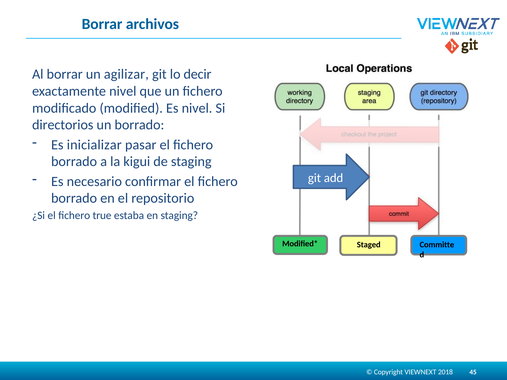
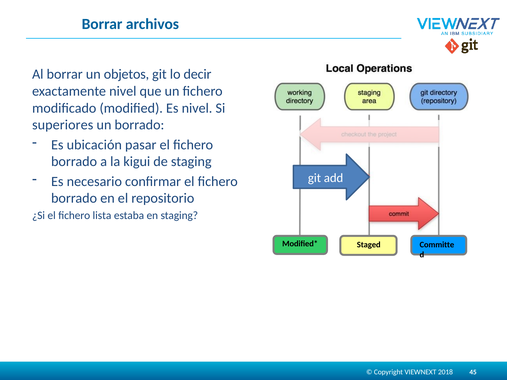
agilizar: agilizar -> objetos (126, 74)
directorios: directorios -> superiores (63, 125)
inicializar: inicializar -> ubicación (94, 145)
true: true -> lista (102, 216)
